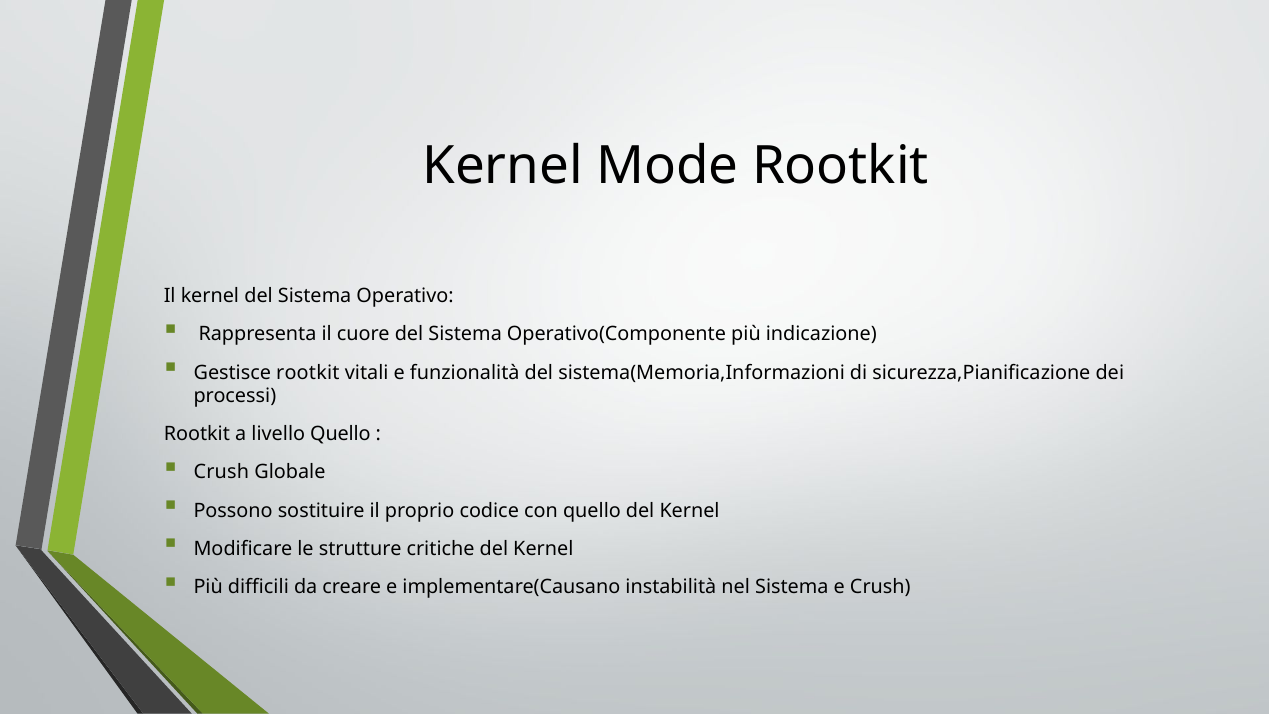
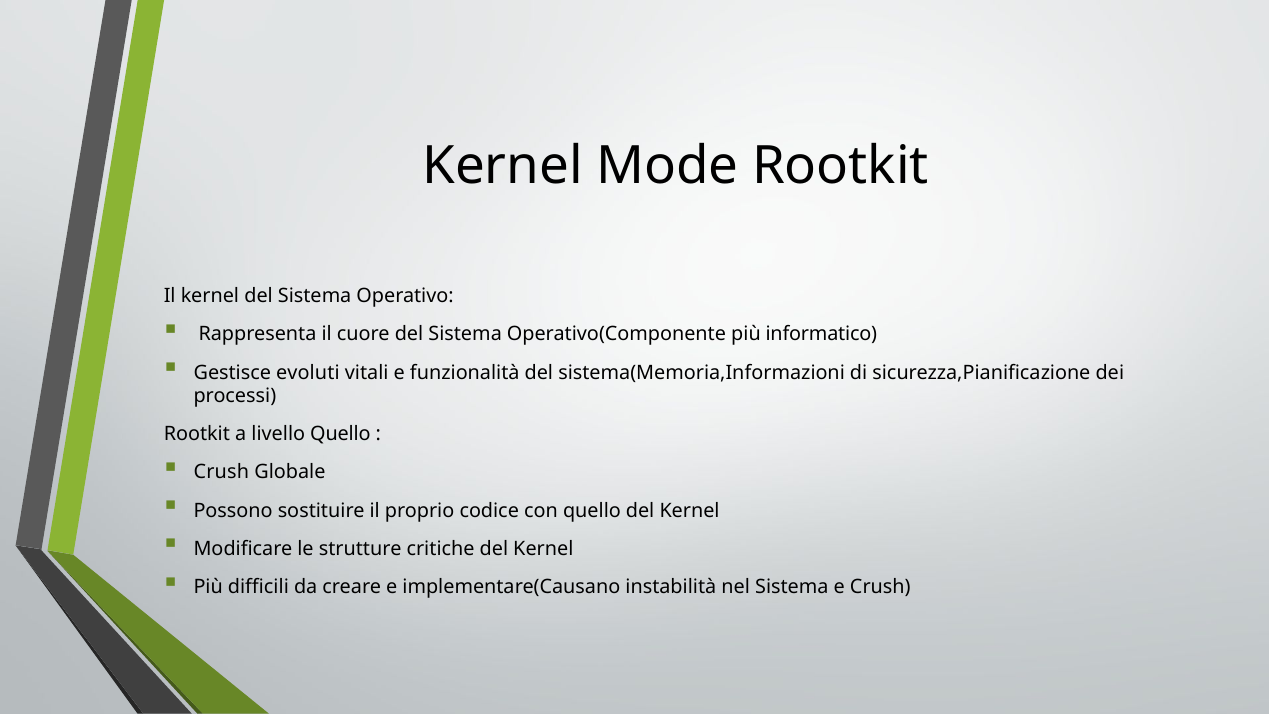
indicazione: indicazione -> informatico (821, 334)
Gestisce rootkit: rootkit -> evoluti (308, 372)
